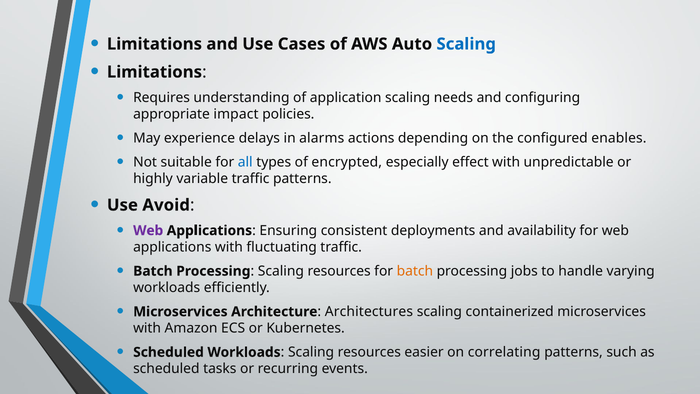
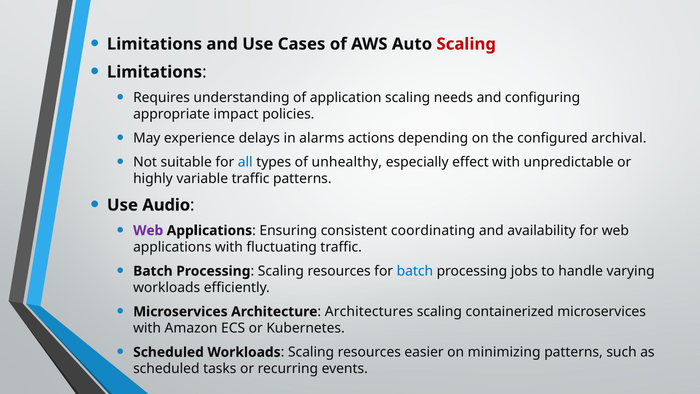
Scaling colour: blue -> red (466, 44)
enables: enables -> archival (619, 138)
encrypted: encrypted -> unhealthy (347, 162)
Avoid: Avoid -> Audio (166, 205)
deployments: deployments -> coordinating (433, 230)
batch colour: orange -> blue (415, 271)
correlating: correlating -> minimizing (504, 352)
